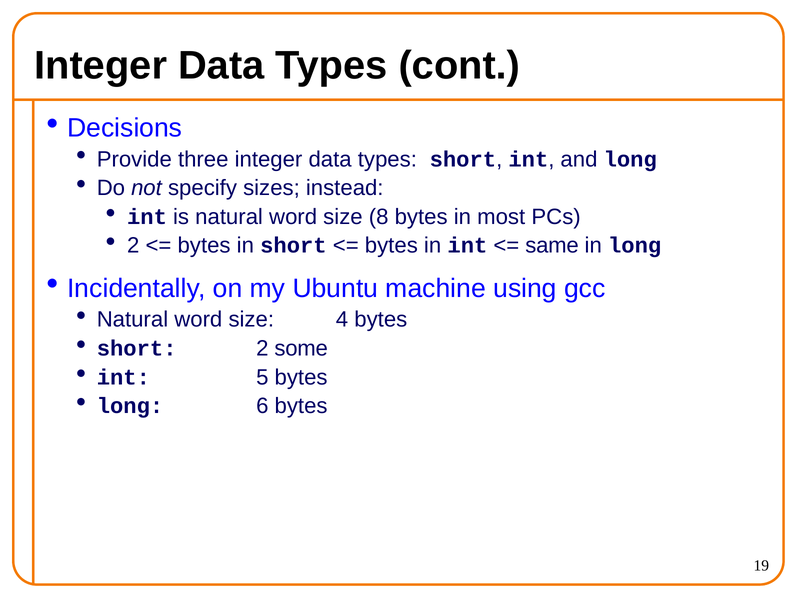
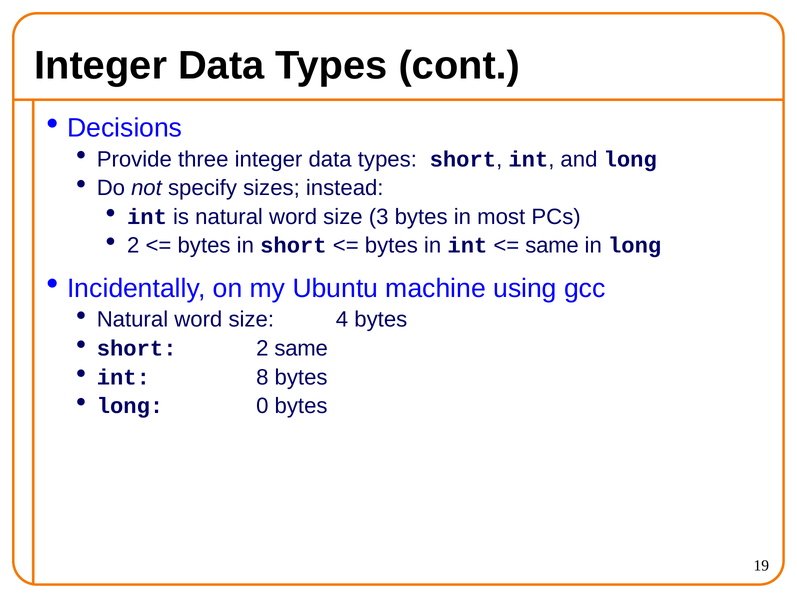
8: 8 -> 3 (379, 217)
2 some: some -> same (301, 348)
5: 5 -> 8 (262, 377)
6: 6 -> 0 (262, 406)
